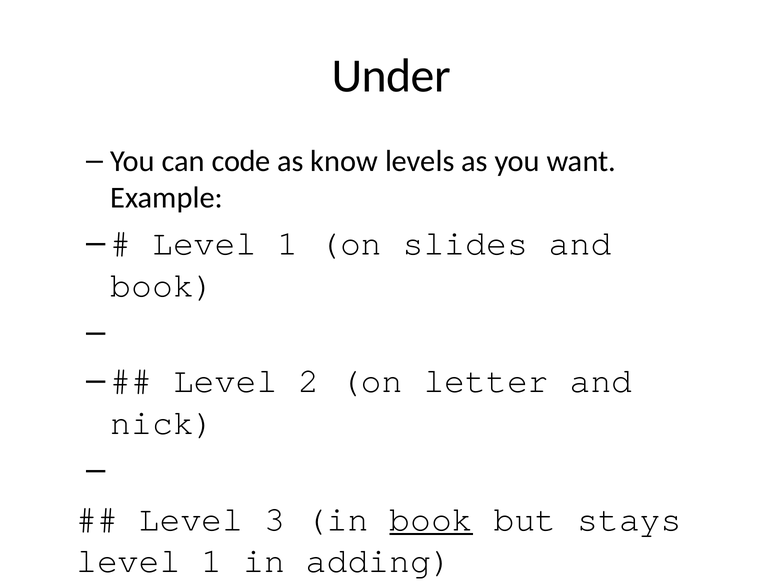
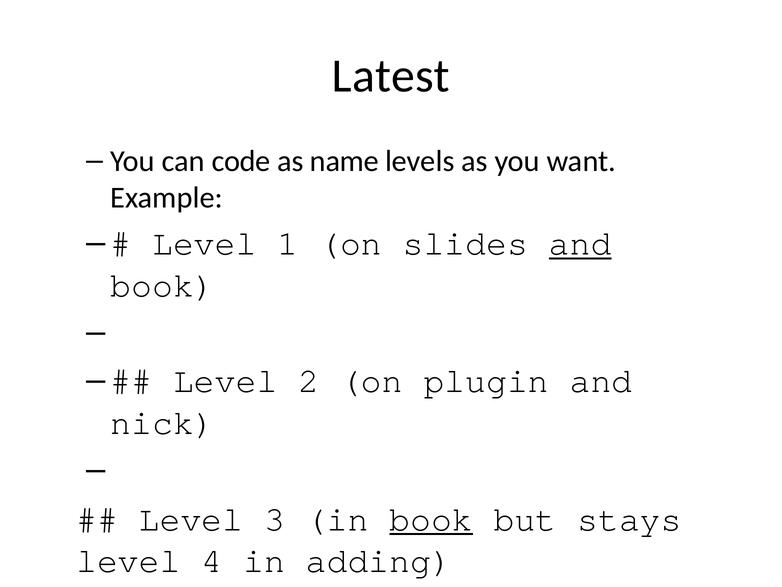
Under: Under -> Latest (391, 76)
know: know -> name (344, 161)
and underline: none -> present (580, 243)
letter: letter -> plugin (486, 381)
1: 1 -> 4 (212, 560)
